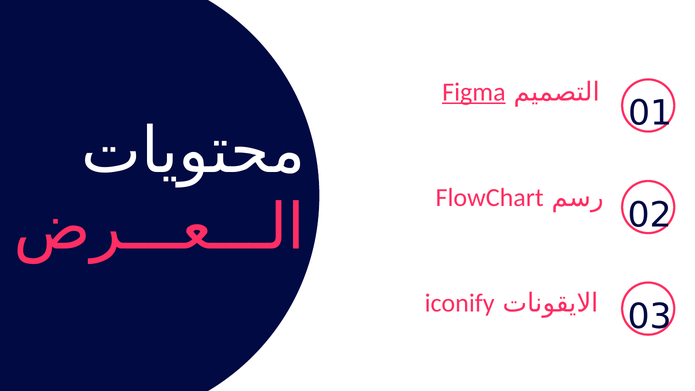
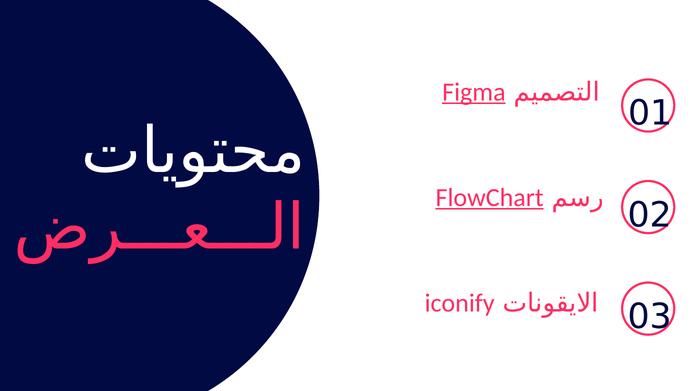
FlowChart underline: none -> present (490, 197)
